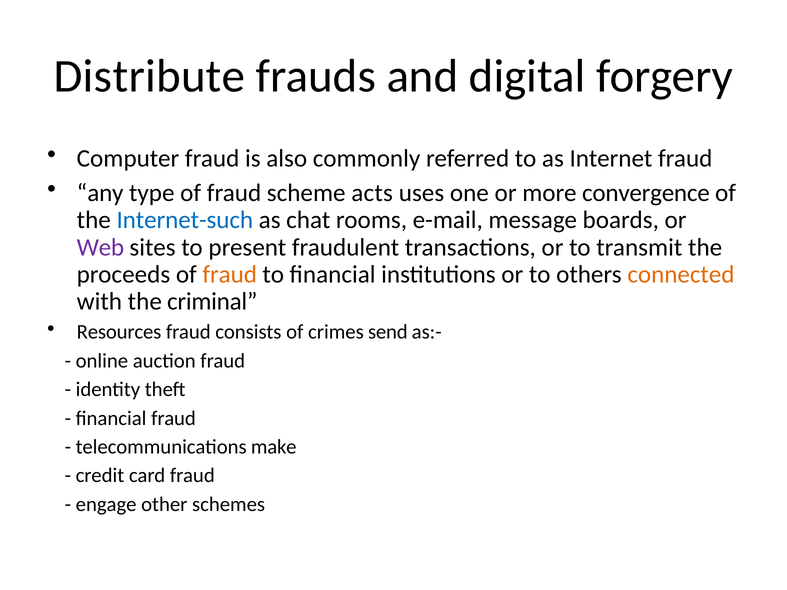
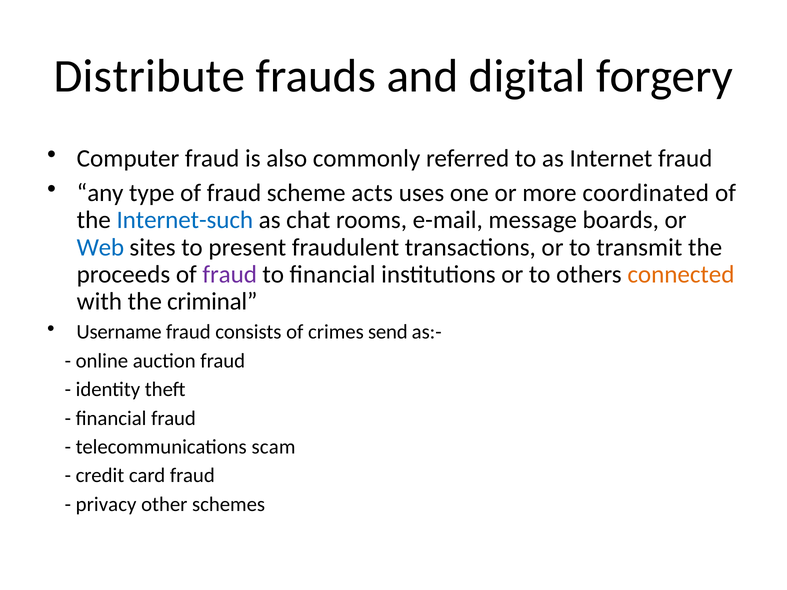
convergence: convergence -> coordinated (646, 193)
Web colour: purple -> blue (100, 247)
fraud colour: orange -> purple (230, 275)
Resources: Resources -> Username (119, 332)
make: make -> scam (274, 447)
engage: engage -> privacy (106, 505)
